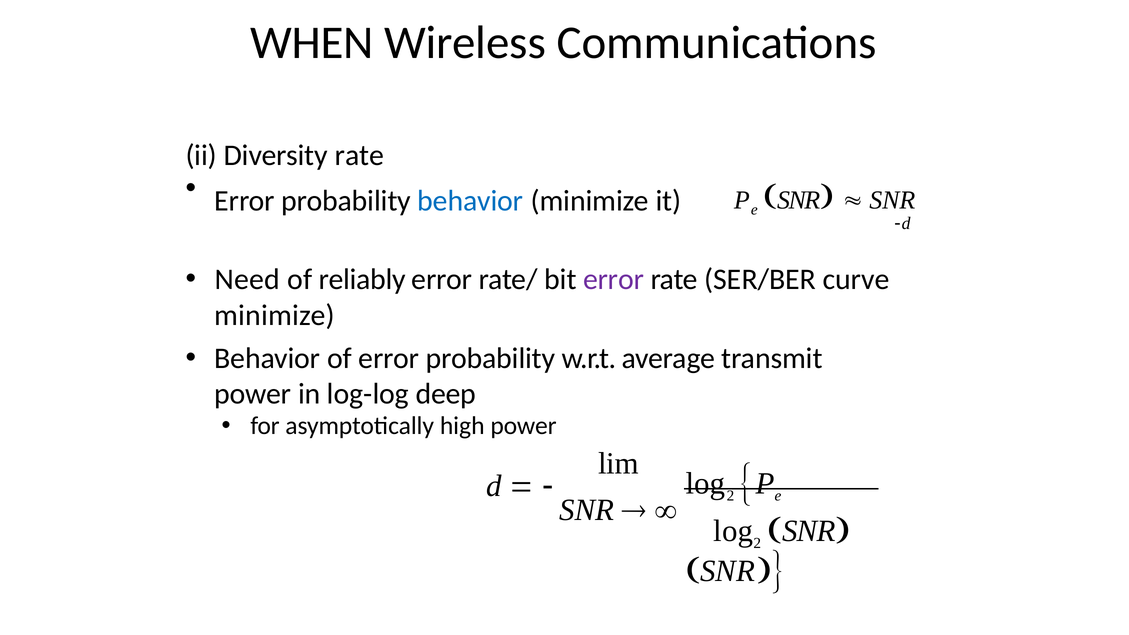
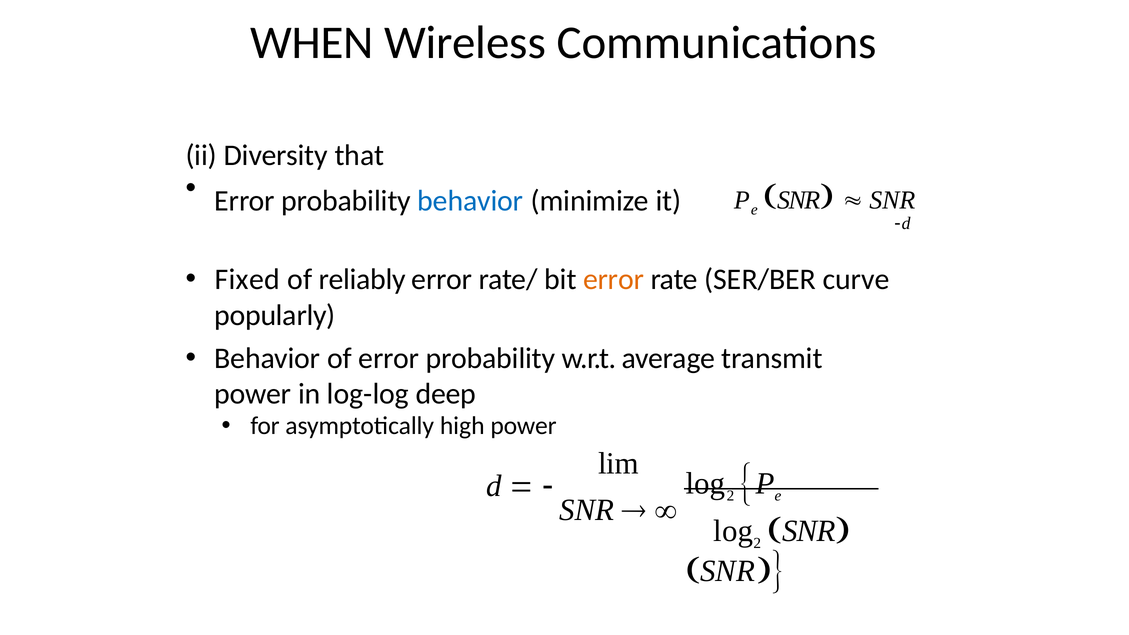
Diversity rate: rate -> that (359, 156)
Need: Need -> Fixed (247, 280)
error colour: purple -> orange (614, 280)
minimize: minimize -> popularly (275, 315)
